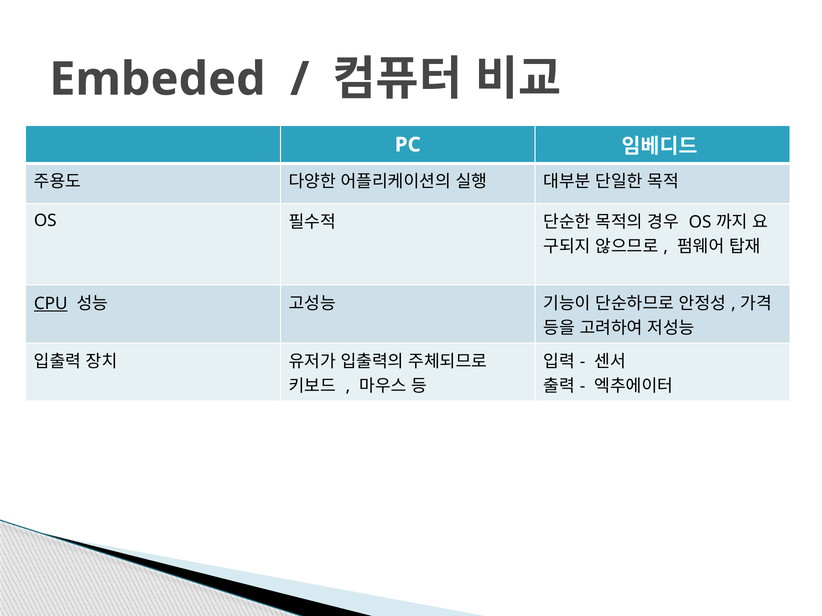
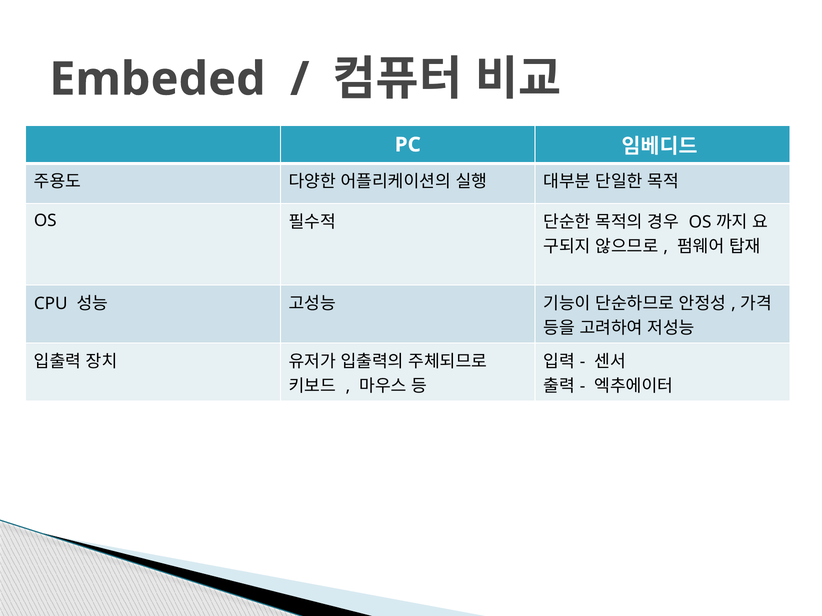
CPU underline: present -> none (51, 304)
